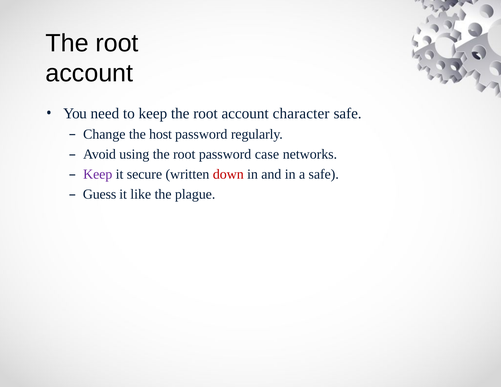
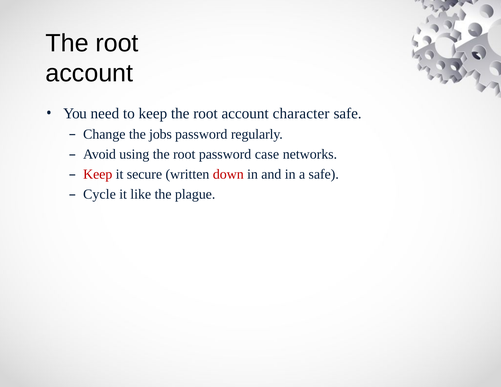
host: host -> jobs (161, 134)
Keep colour: purple -> red (98, 174)
Guess: Guess -> Cycle (99, 194)
